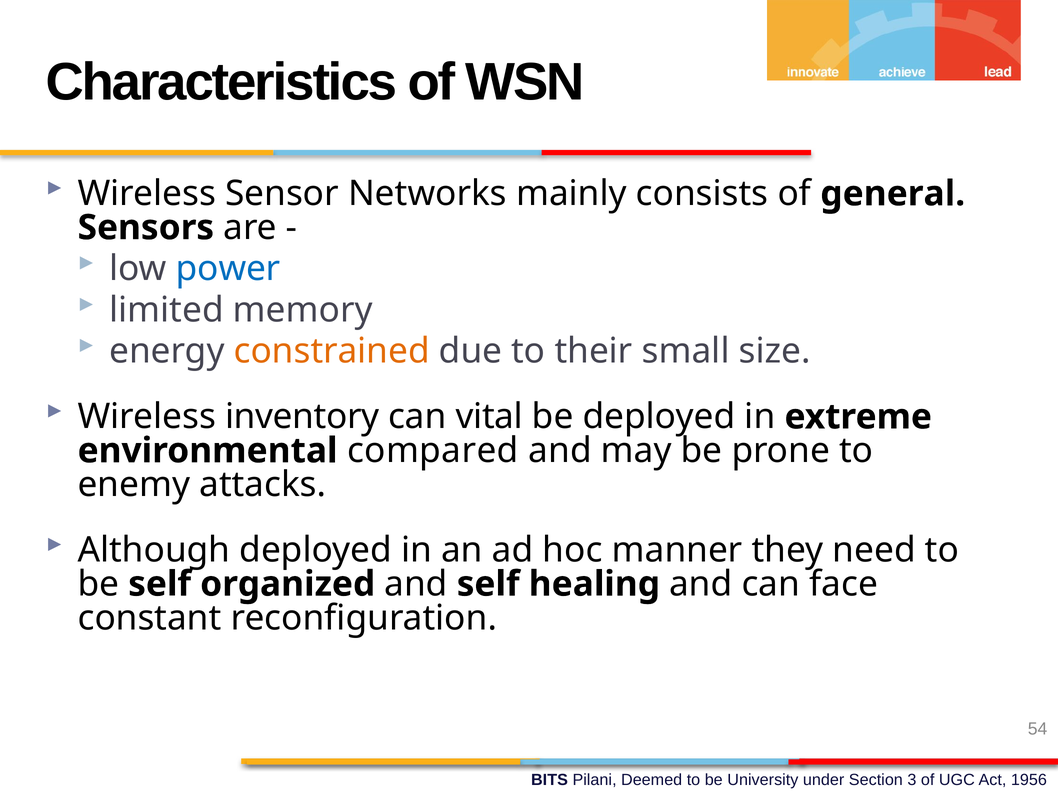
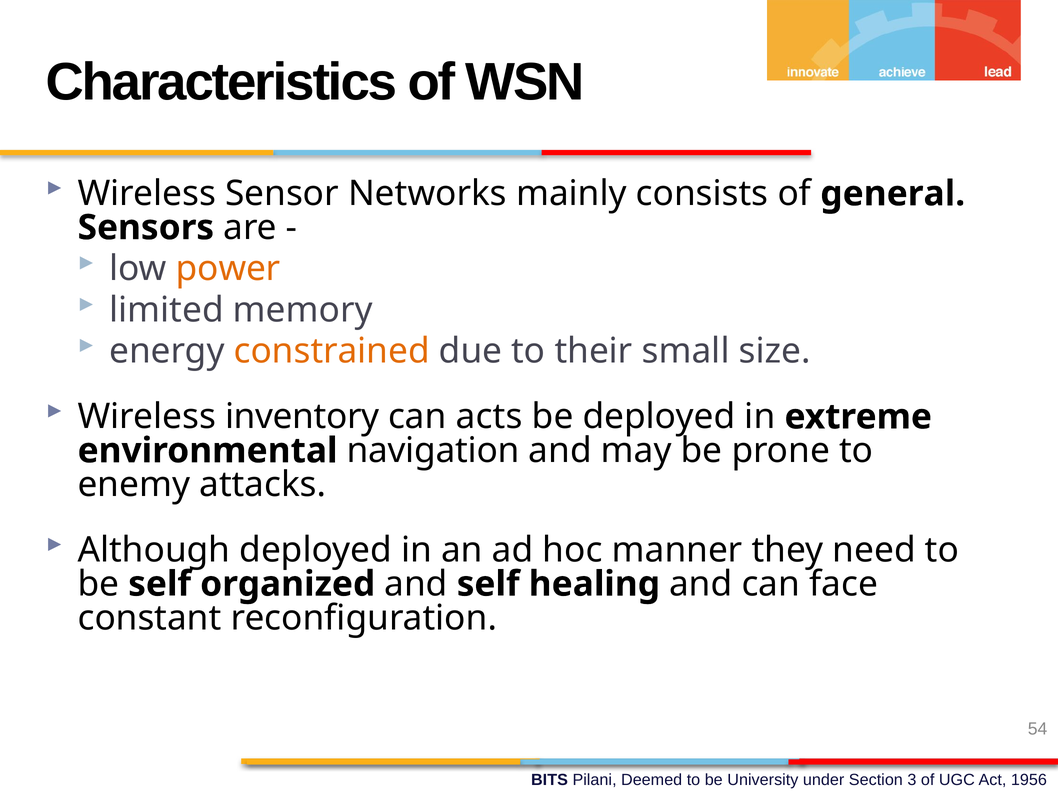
power colour: blue -> orange (228, 269)
vital: vital -> acts (489, 417)
compared: compared -> navigation (433, 450)
